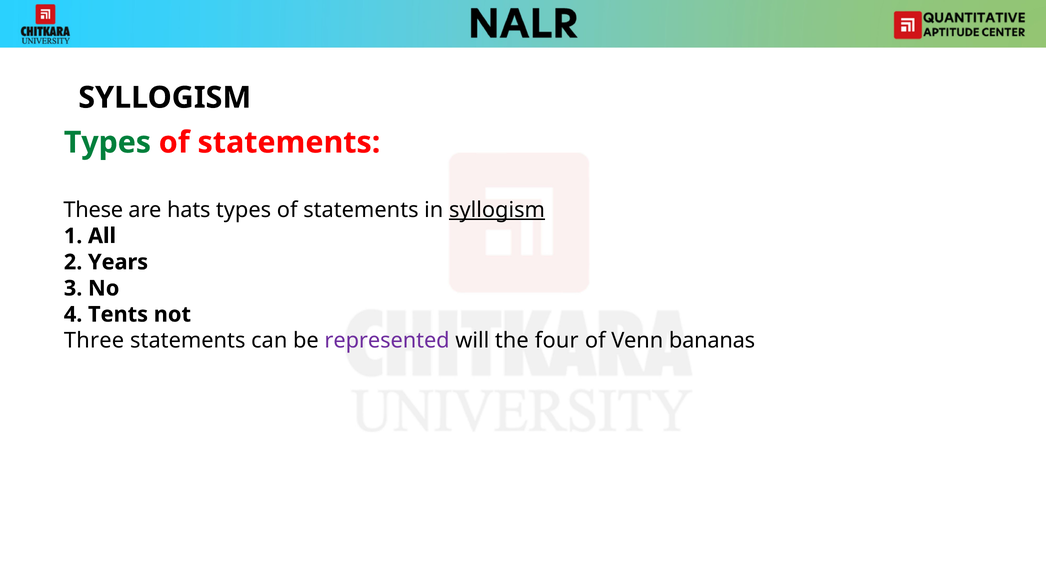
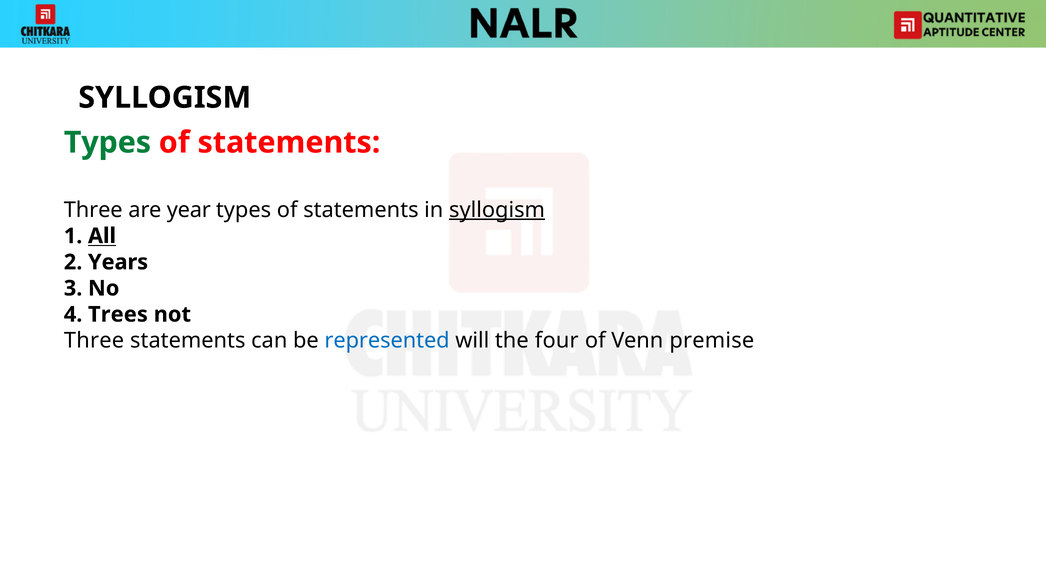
These: These -> Three (93, 210)
hats: hats -> year (189, 210)
All underline: none -> present (102, 236)
Tents: Tents -> Trees (118, 315)
represented colour: purple -> blue (387, 341)
bananas: bananas -> premise (712, 341)
